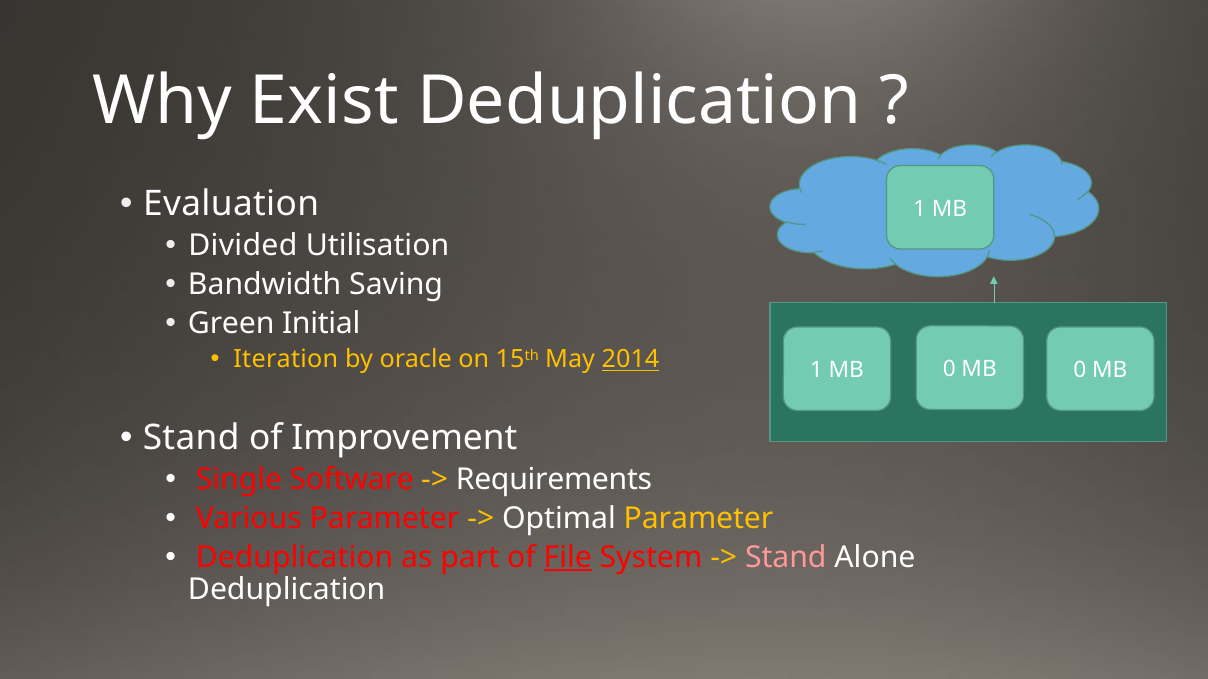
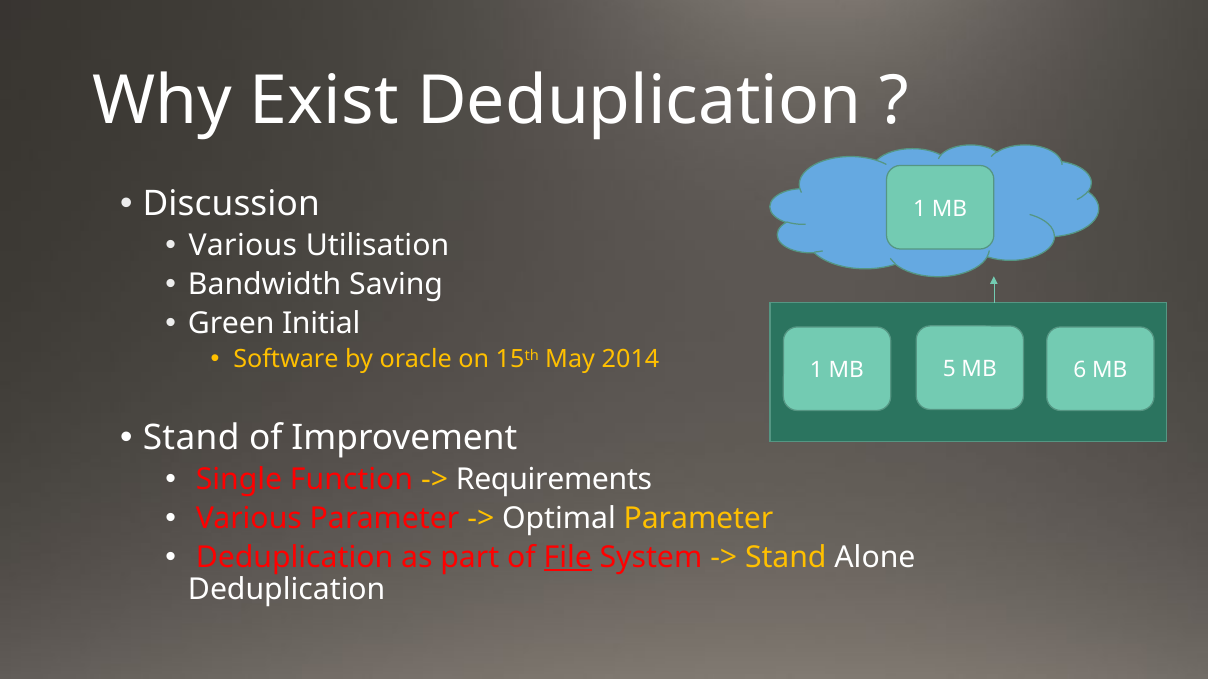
Evaluation: Evaluation -> Discussion (231, 204)
Divided: Divided -> Various (243, 246)
Iteration: Iteration -> Software (286, 360)
2014 underline: present -> none (631, 360)
1 MB 0: 0 -> 5 (949, 370)
0: 0 -> 6 (1080, 371)
Software: Software -> Function (352, 480)
Stand colour: pink -> yellow (786, 558)
